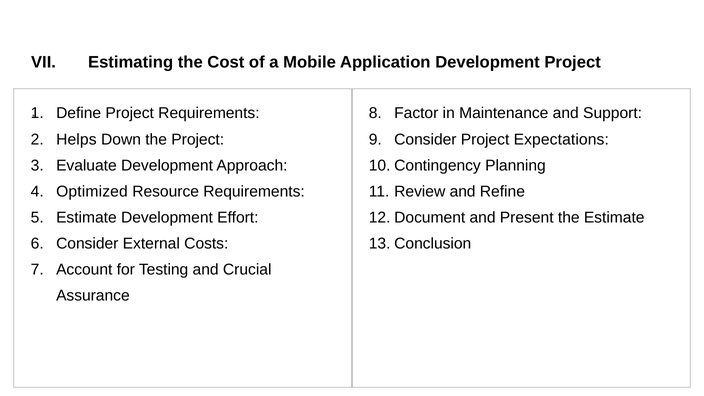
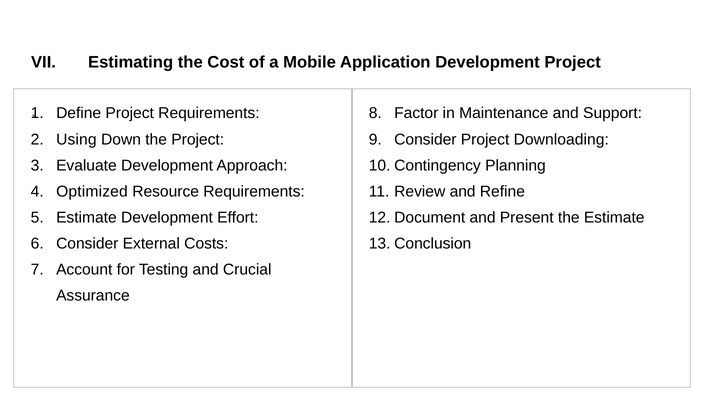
Helps: Helps -> Using (76, 139)
Expectations: Expectations -> Downloading (561, 139)
